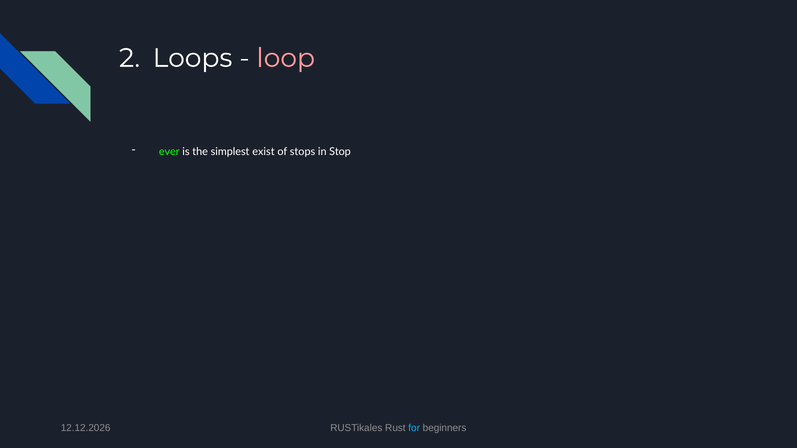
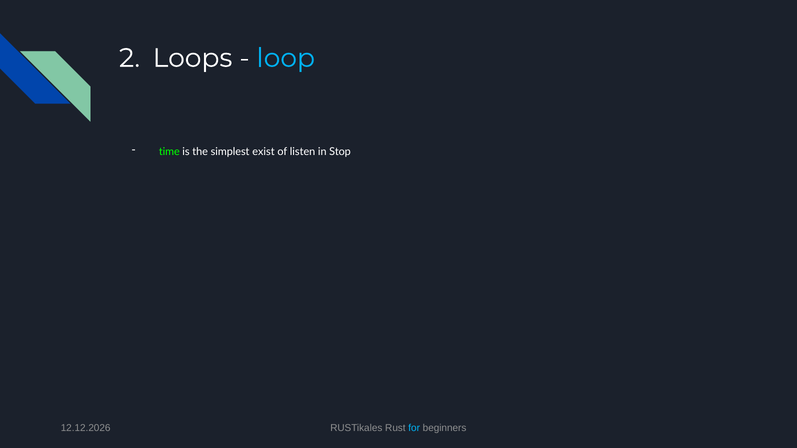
loop colour: pink -> light blue (286, 58)
ever: ever -> time (169, 152)
stops: stops -> listen (303, 152)
